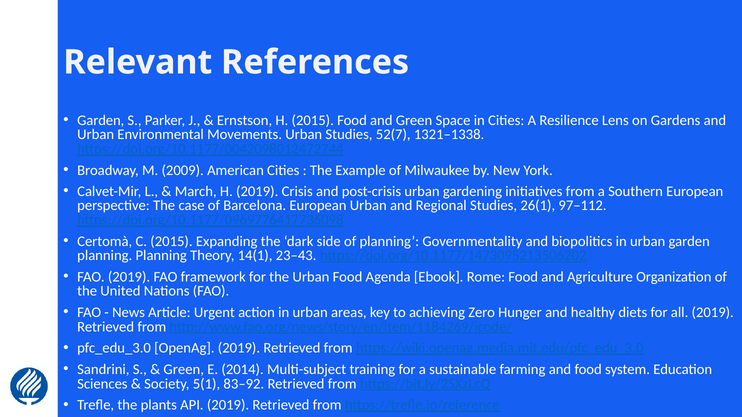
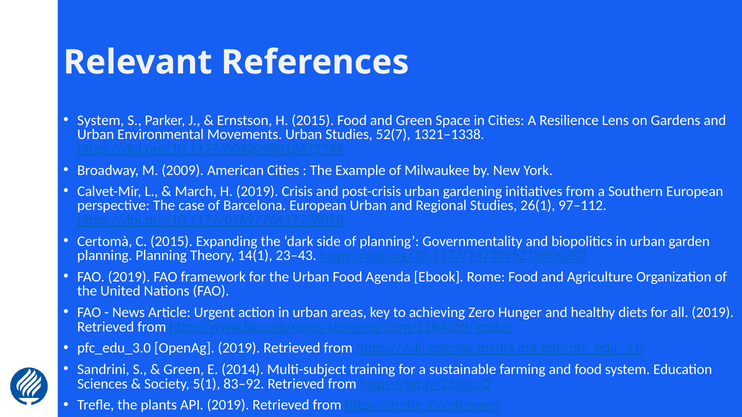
Garden: Garden -> System (101, 120)
